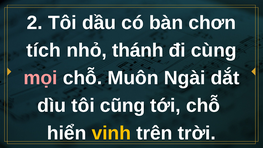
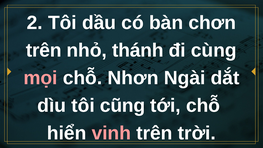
tích: tích -> trên (44, 50)
Muôn: Muôn -> Nhơn (133, 78)
vinh colour: yellow -> pink (111, 133)
